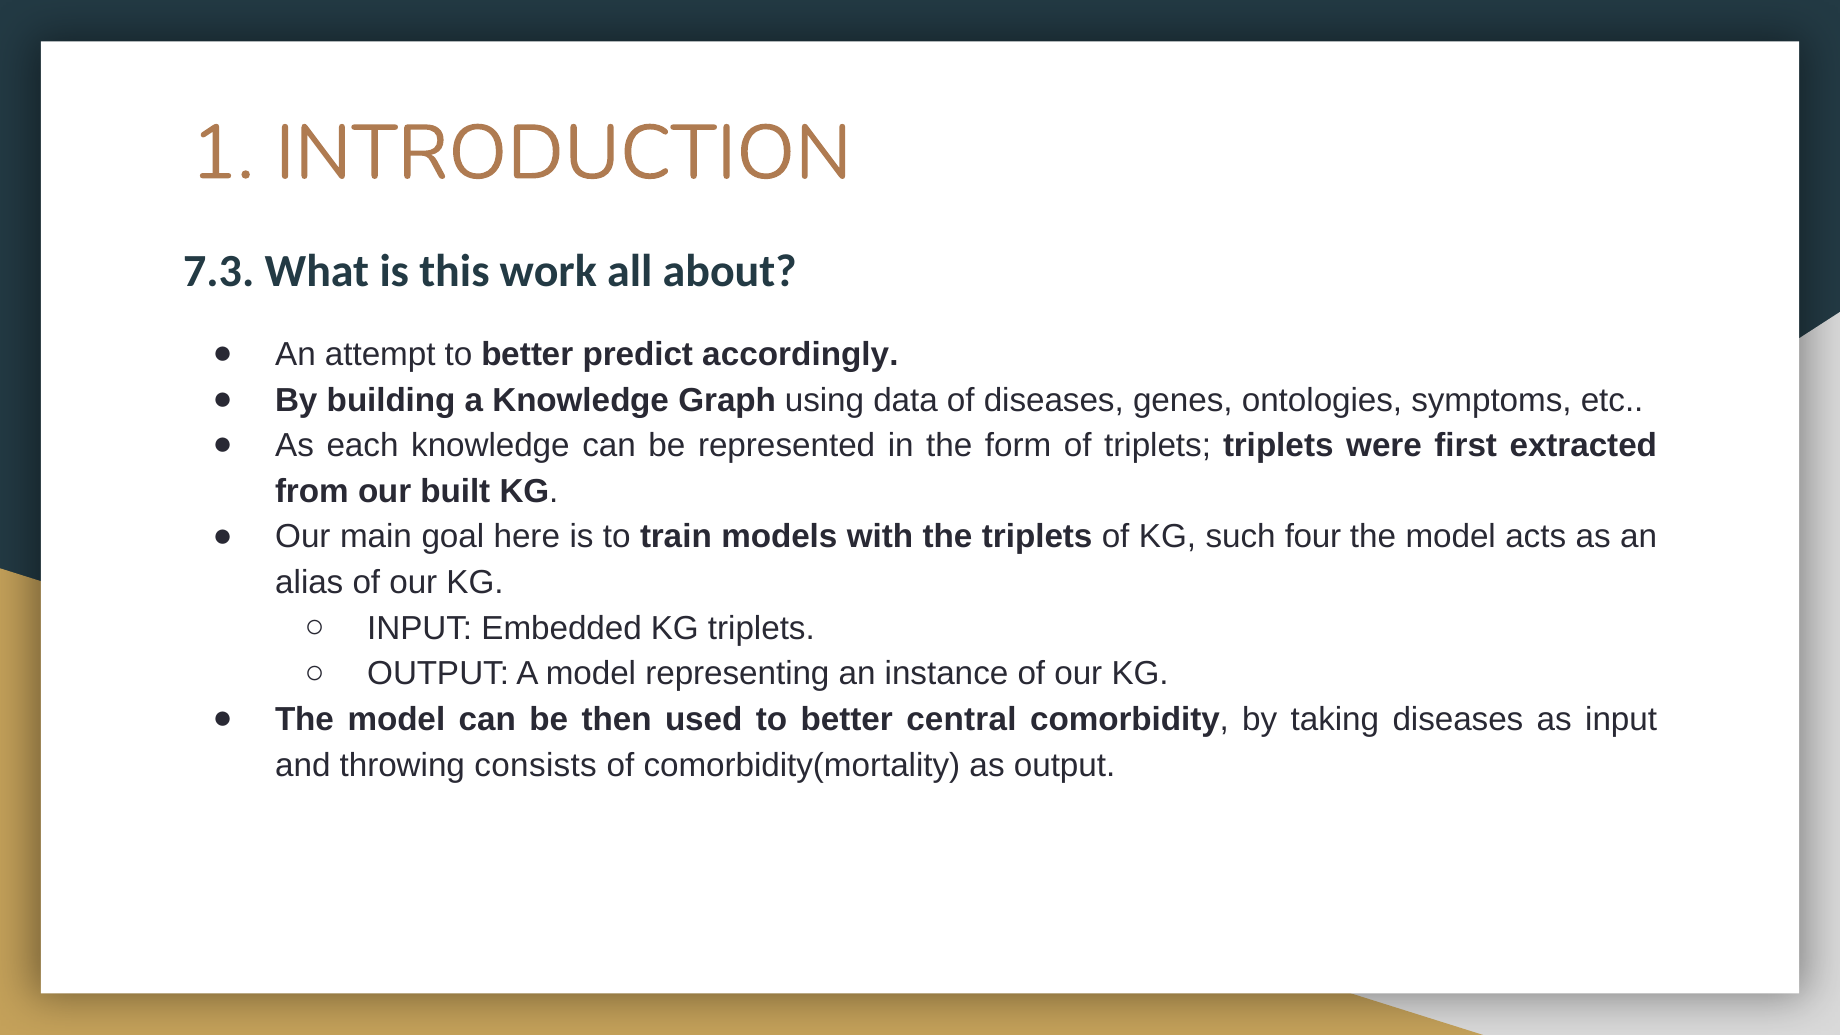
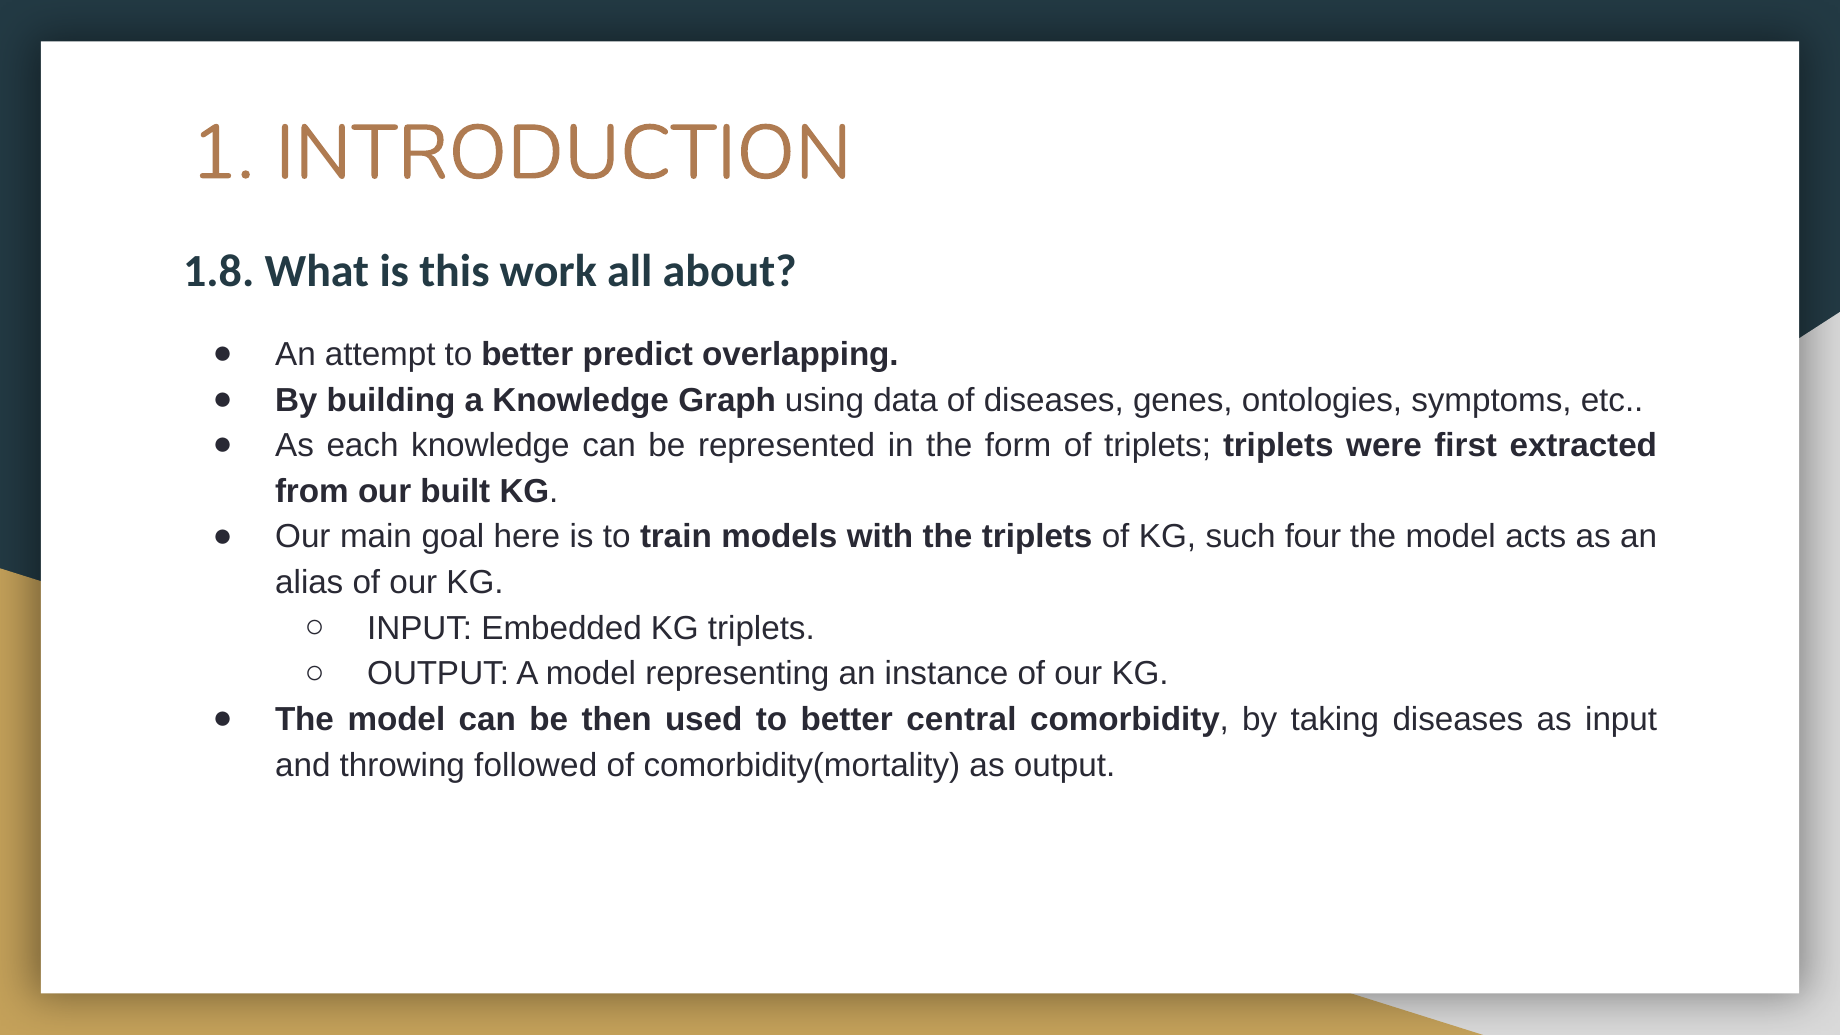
7.3: 7.3 -> 1.8 (219, 271)
accordingly: accordingly -> overlapping (800, 354)
consists: consists -> followed (536, 765)
